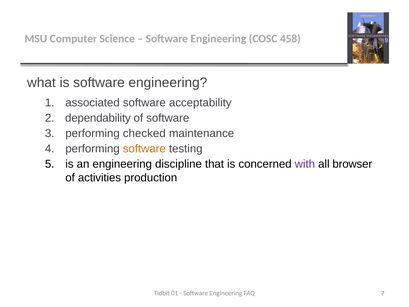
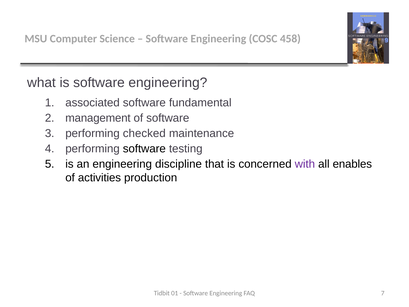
acceptability: acceptability -> fundamental (200, 103)
dependability: dependability -> management (98, 118)
software colour: orange -> black (144, 149)
browser: browser -> enables (352, 164)
